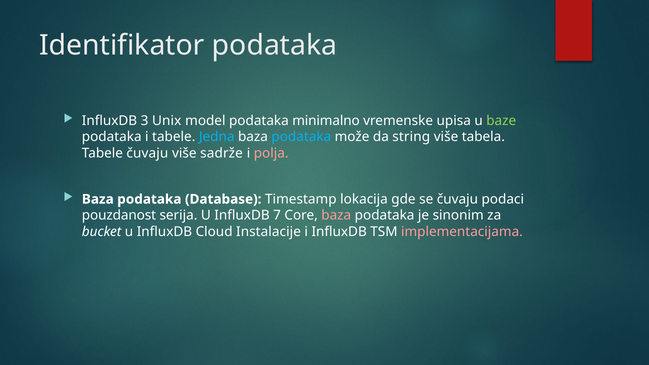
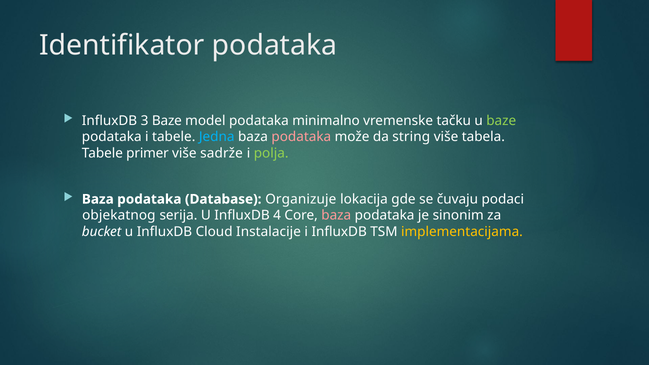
3 Unix: Unix -> Baze (167, 121)
upisa: upisa -> tačku (454, 121)
podataka colour: light blue -> pink (301, 137)
Tabele čuvaju: čuvaju -> primer (148, 153)
polja colour: pink -> light green (271, 153)
Timestamp: Timestamp -> Organizuje (301, 199)
pouzdanost: pouzdanost -> objekatnog (119, 215)
7: 7 -> 4 (277, 215)
implementacijama colour: pink -> yellow (462, 232)
